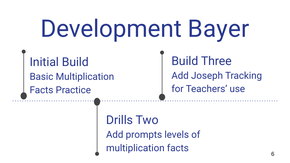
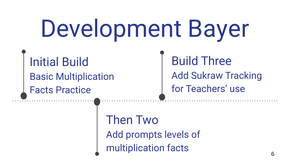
Joseph: Joseph -> Sukraw (207, 76)
Drills: Drills -> Then (120, 120)
